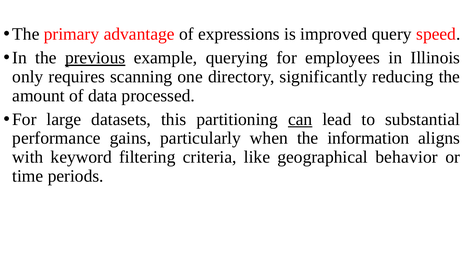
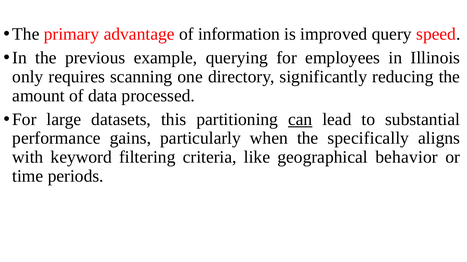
expressions: expressions -> information (239, 34)
previous underline: present -> none (95, 58)
information: information -> specifically (368, 139)
